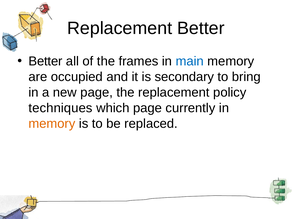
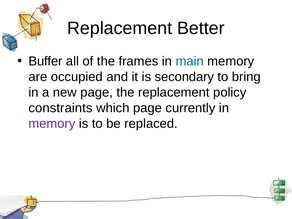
Better: Better -> Buffer (45, 61)
techniques: techniques -> constraints (61, 108)
memory colour: orange -> purple (52, 124)
